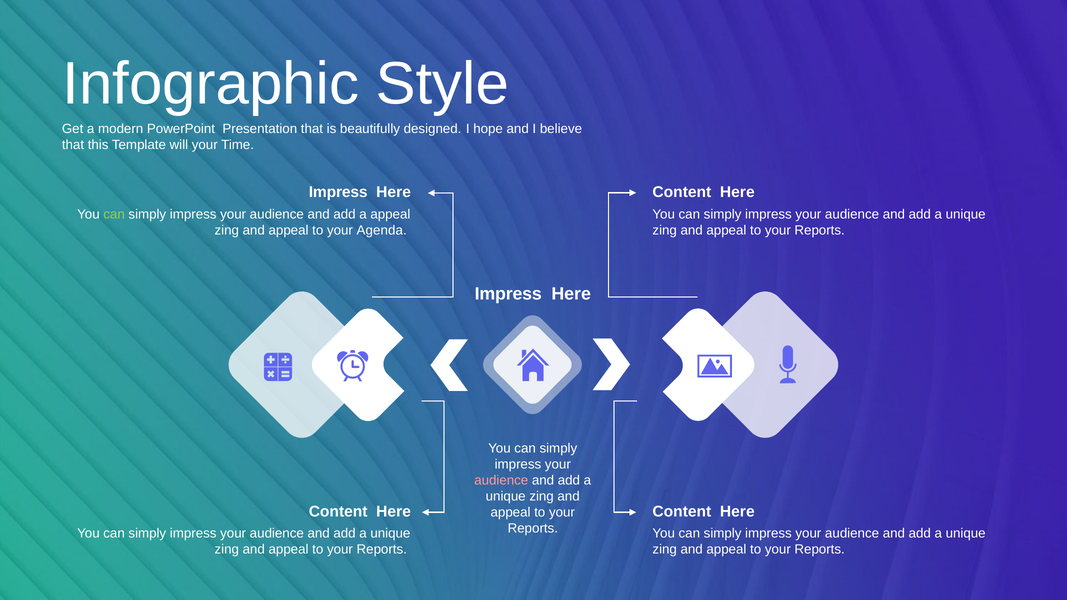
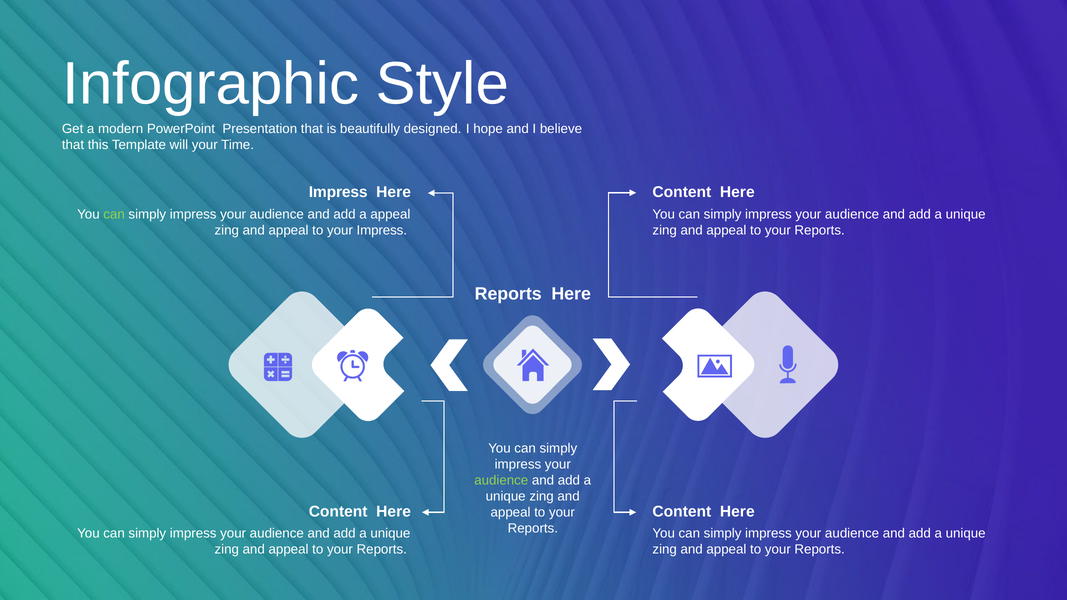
your Agenda: Agenda -> Impress (382, 230)
Impress: Impress -> Reports (508, 294)
audience colour: pink -> light green (501, 480)
